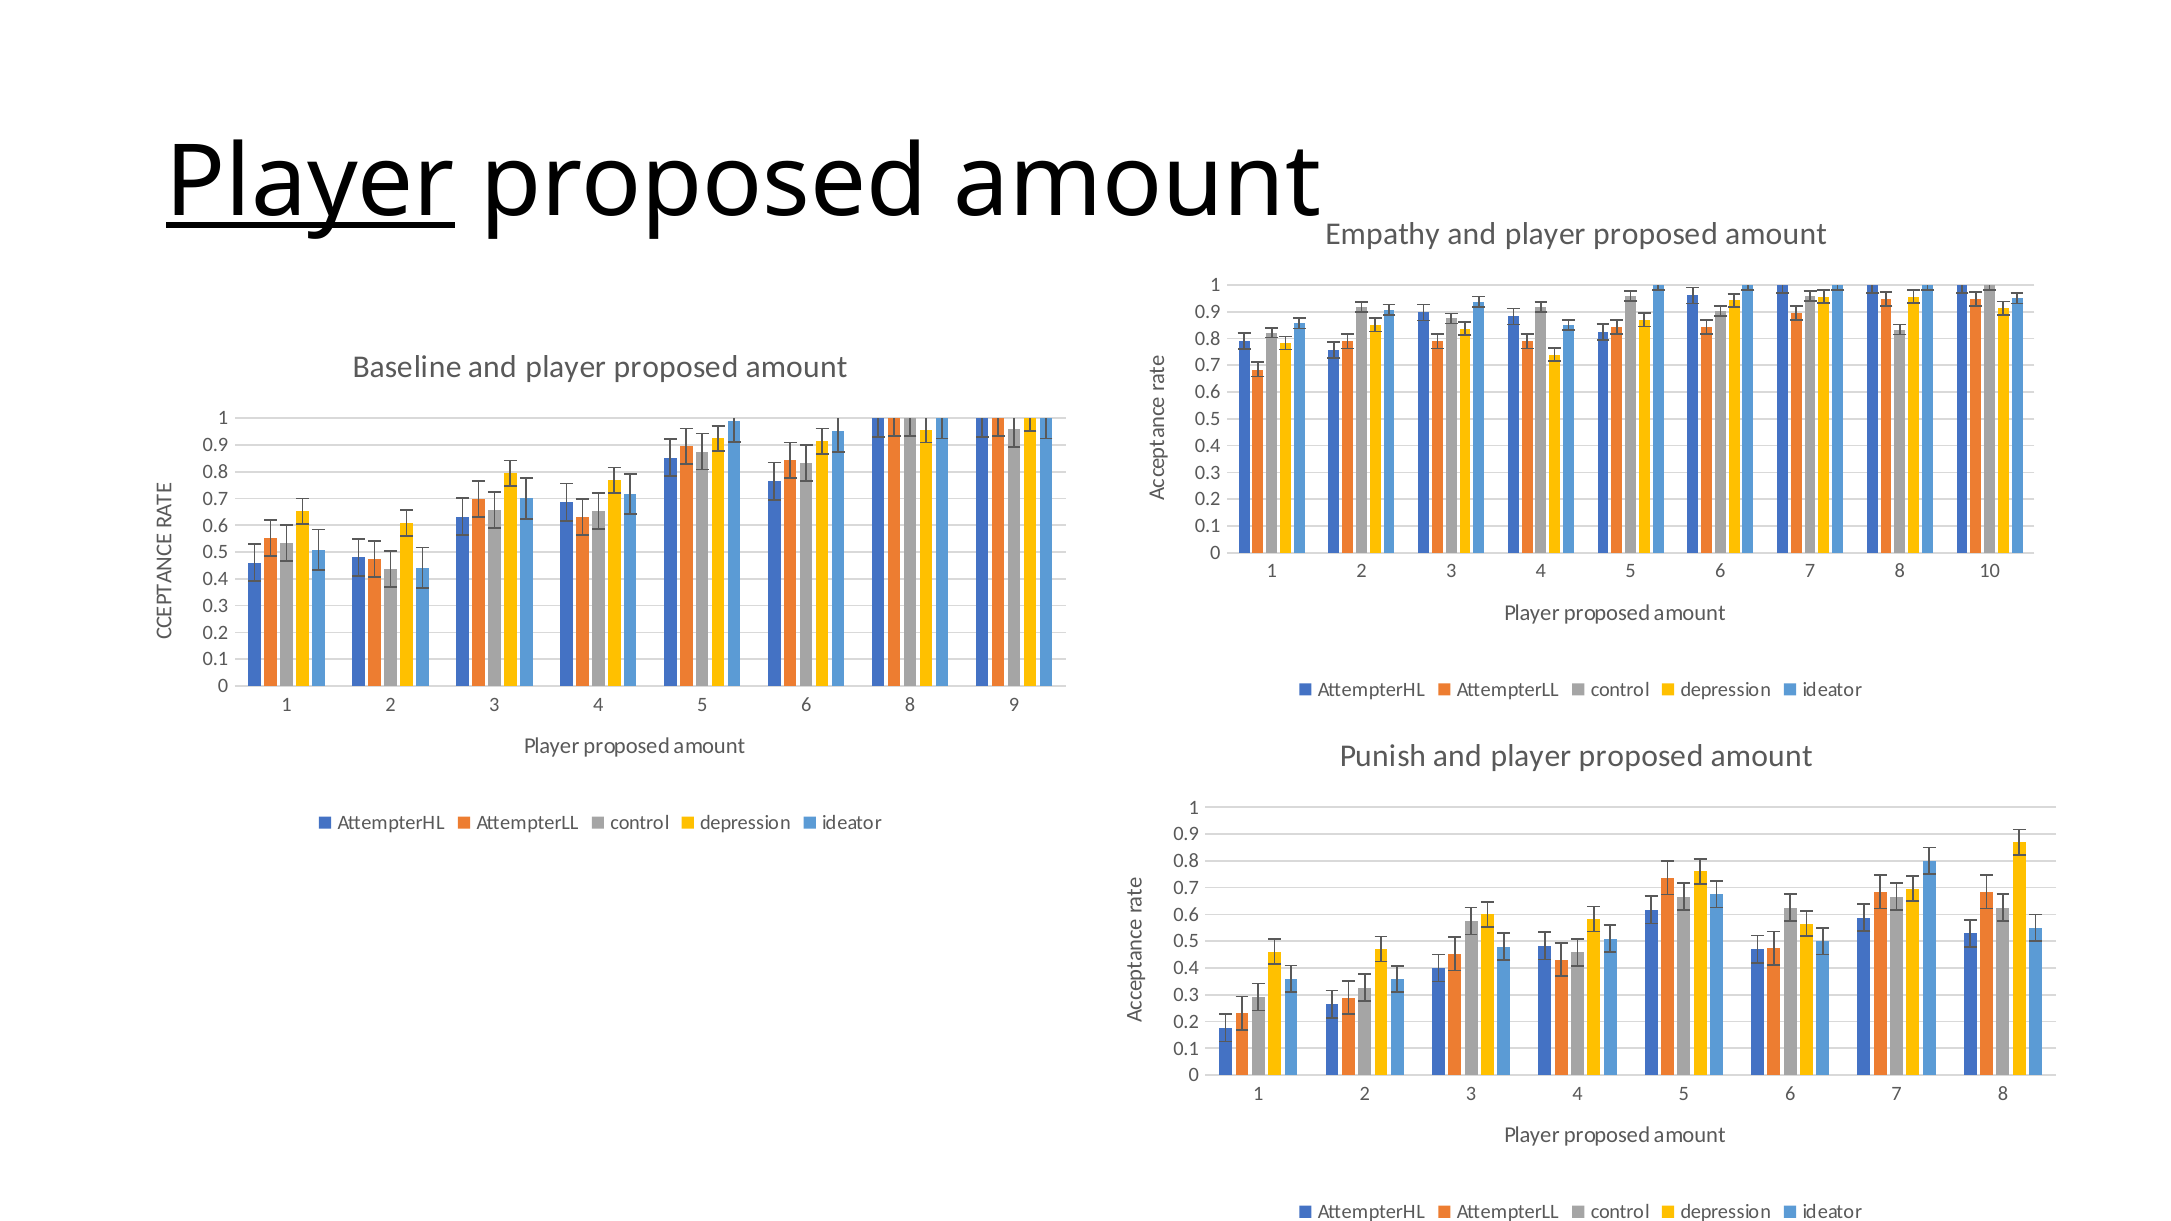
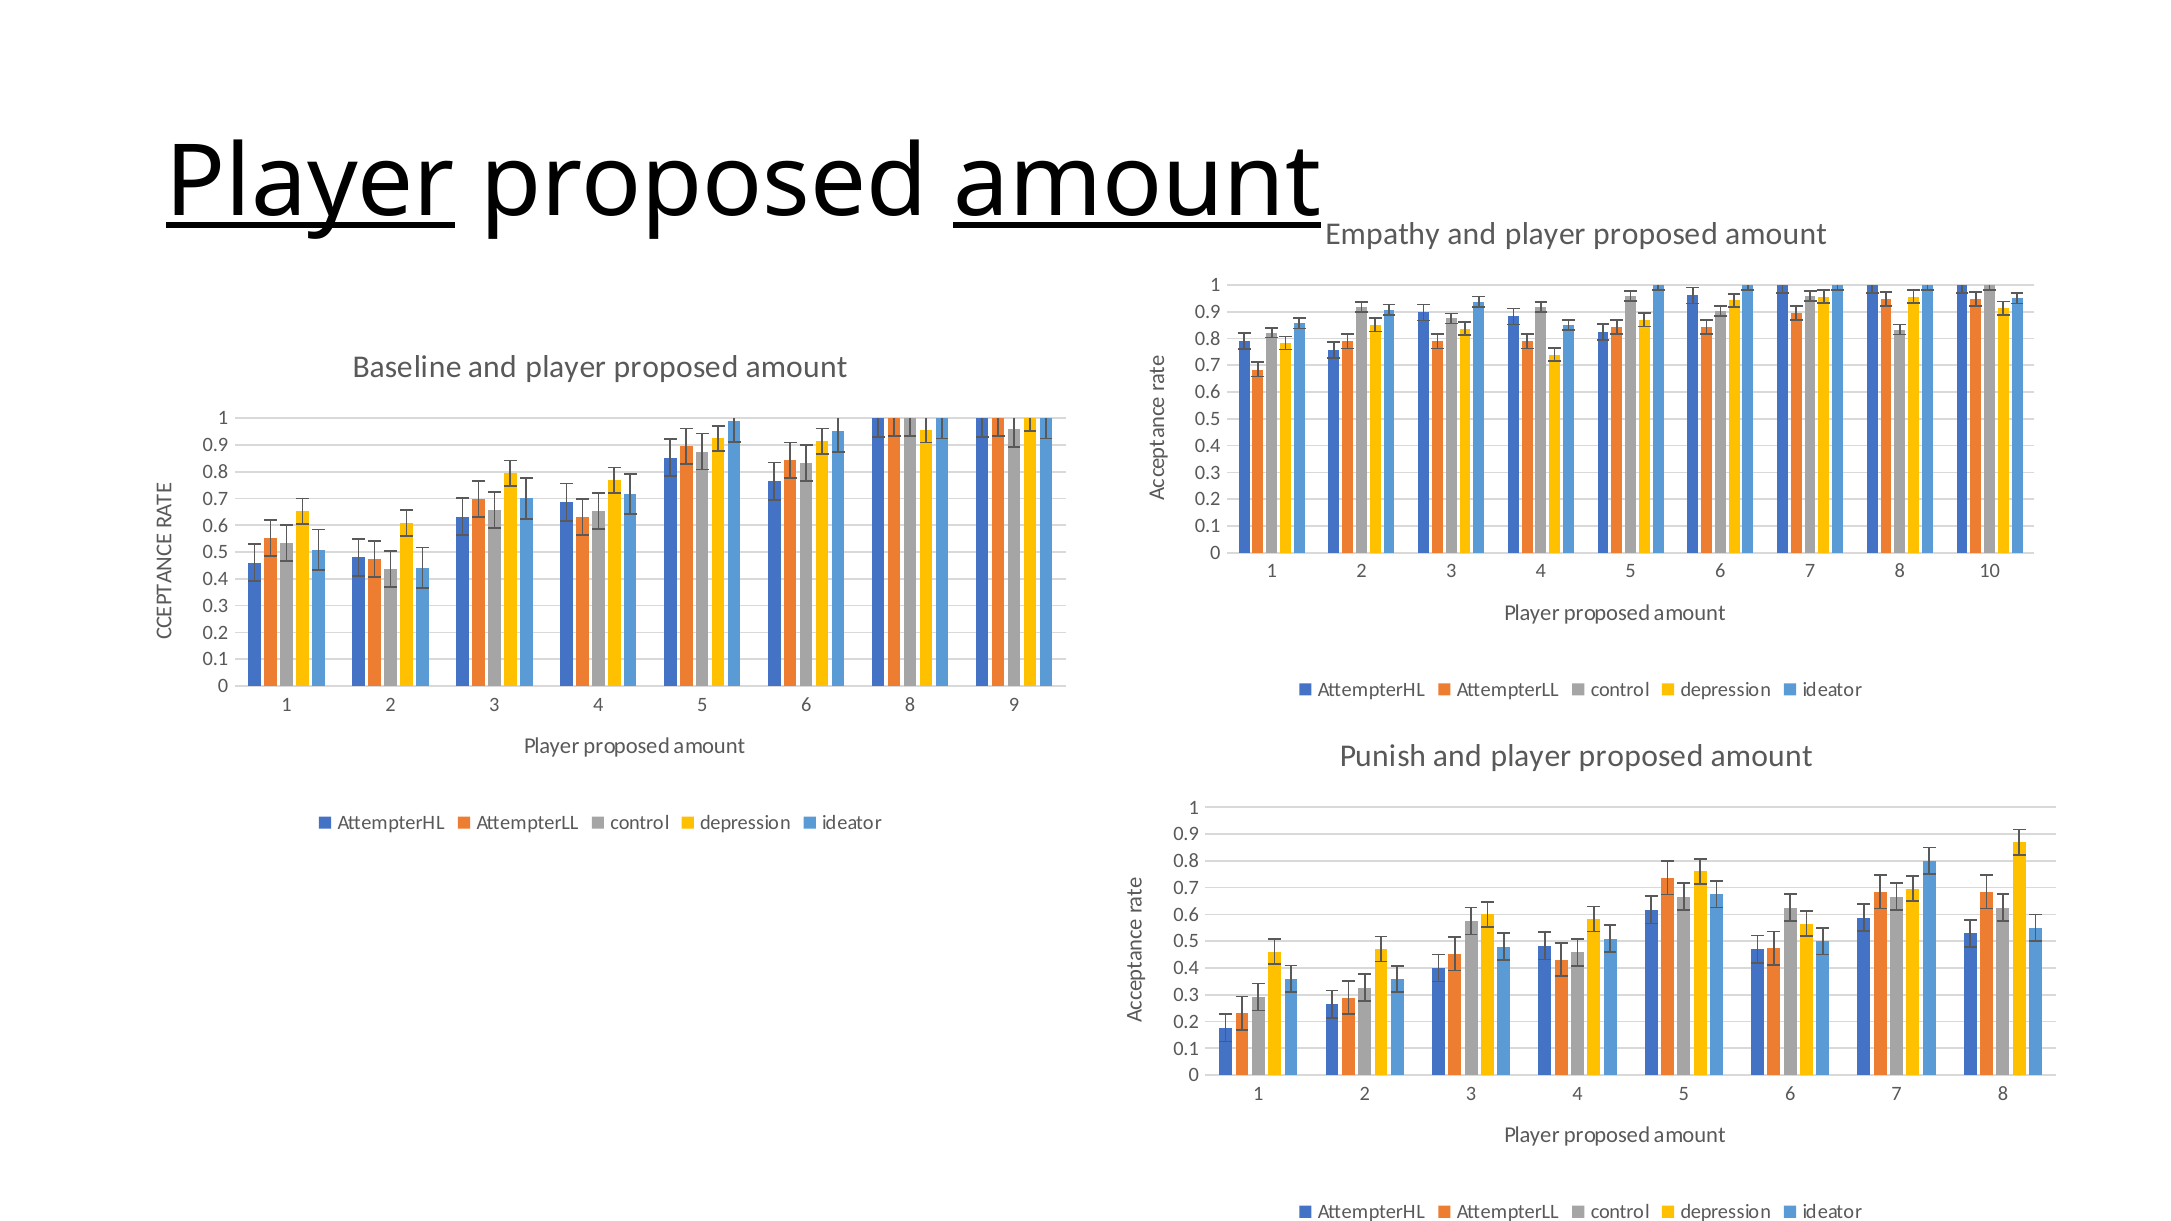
amount underline: none -> present (1137, 182)
